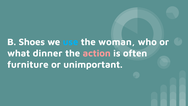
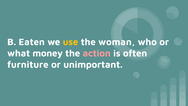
Shoes: Shoes -> Eaten (32, 42)
use colour: light blue -> yellow (70, 42)
dinner: dinner -> money (48, 53)
